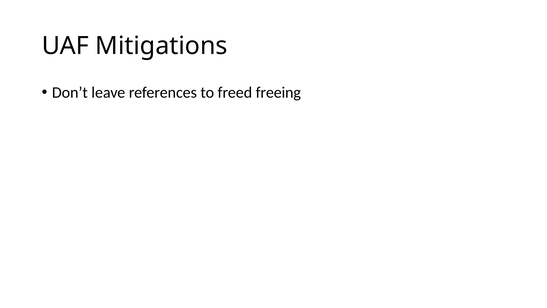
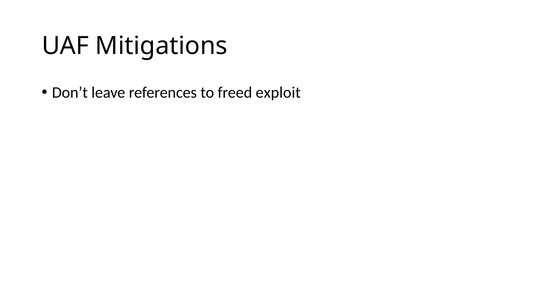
freeing: freeing -> exploit (278, 92)
